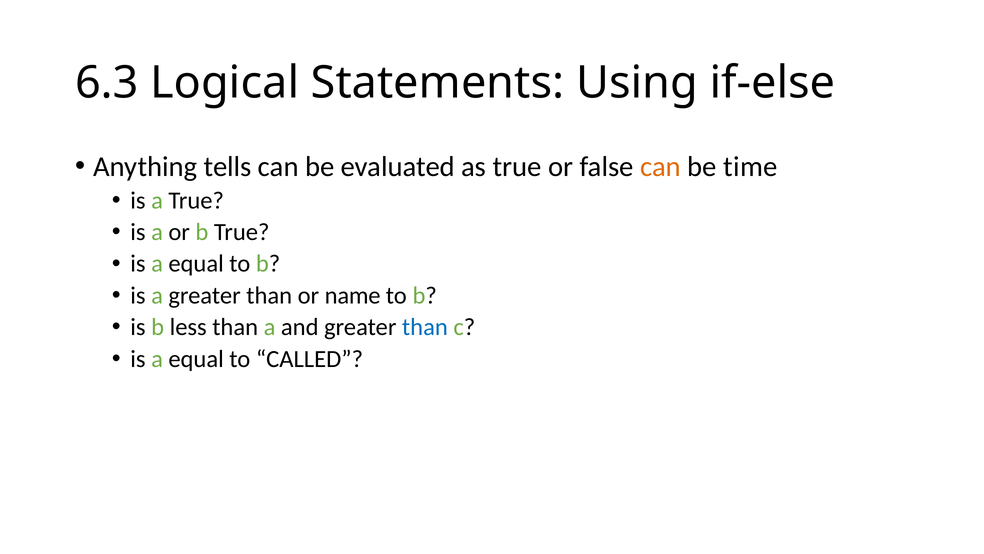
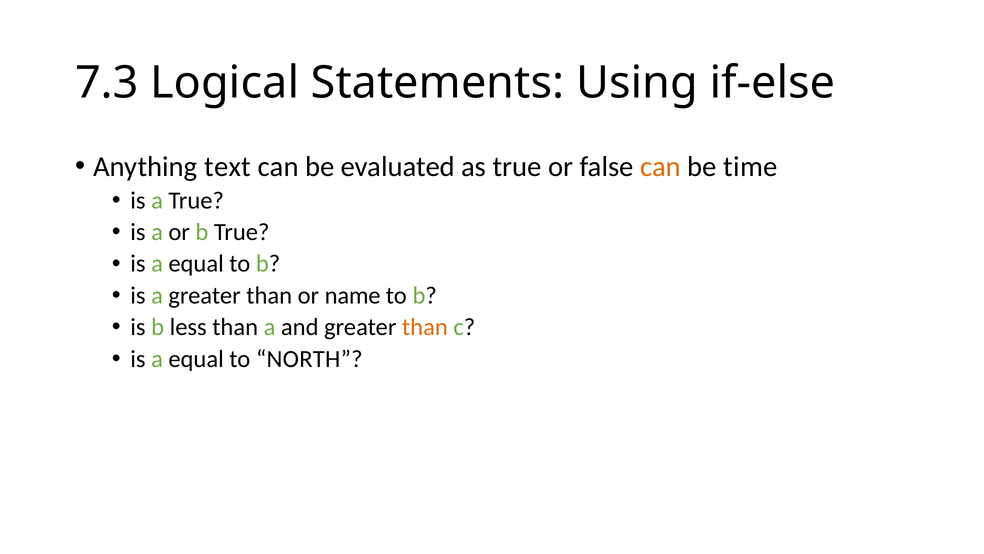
6.3: 6.3 -> 7.3 (107, 83)
tells: tells -> text (228, 166)
than colour: blue -> orange (425, 327)
CALLED: CALLED -> NORTH (309, 359)
